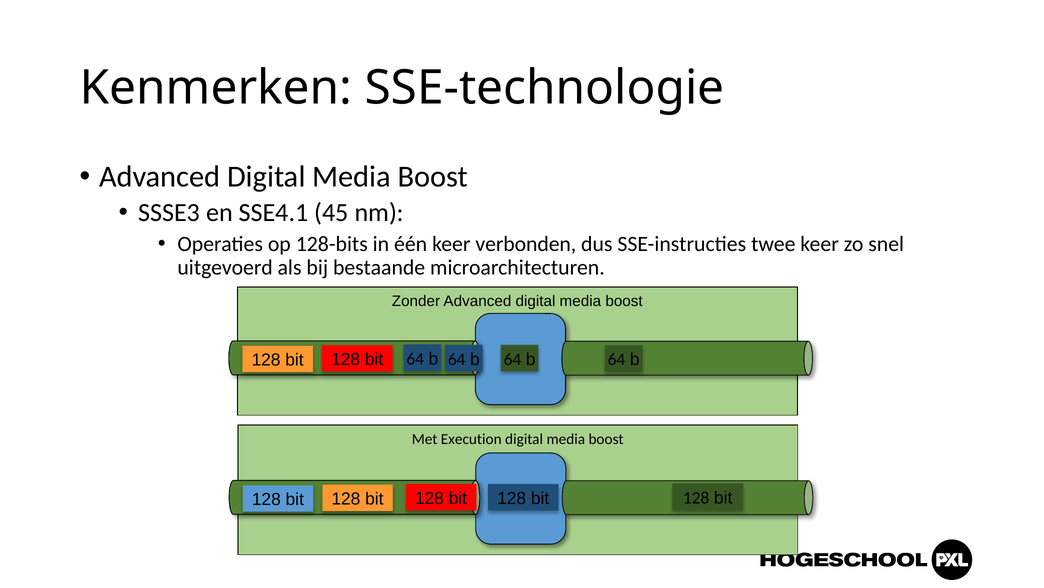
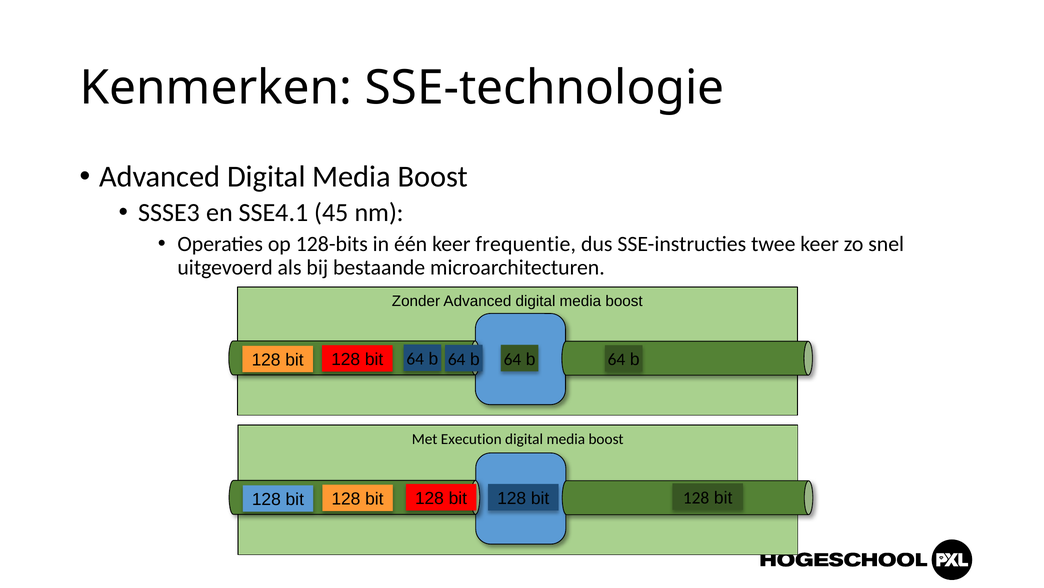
verbonden: verbonden -> frequentie (526, 244)
